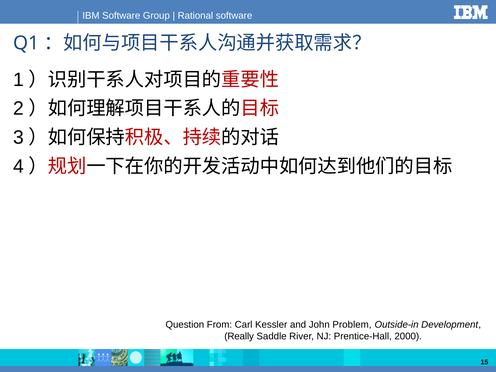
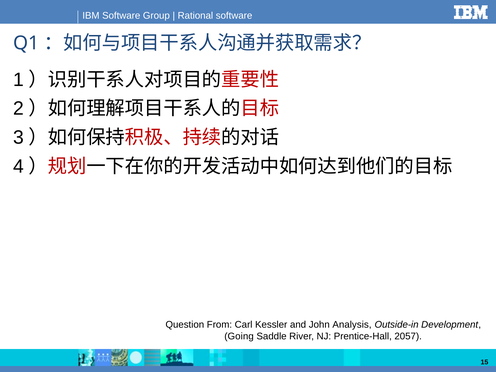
Problem: Problem -> Analysis (352, 325)
Really: Really -> Going (239, 336)
2000: 2000 -> 2057 (408, 336)
